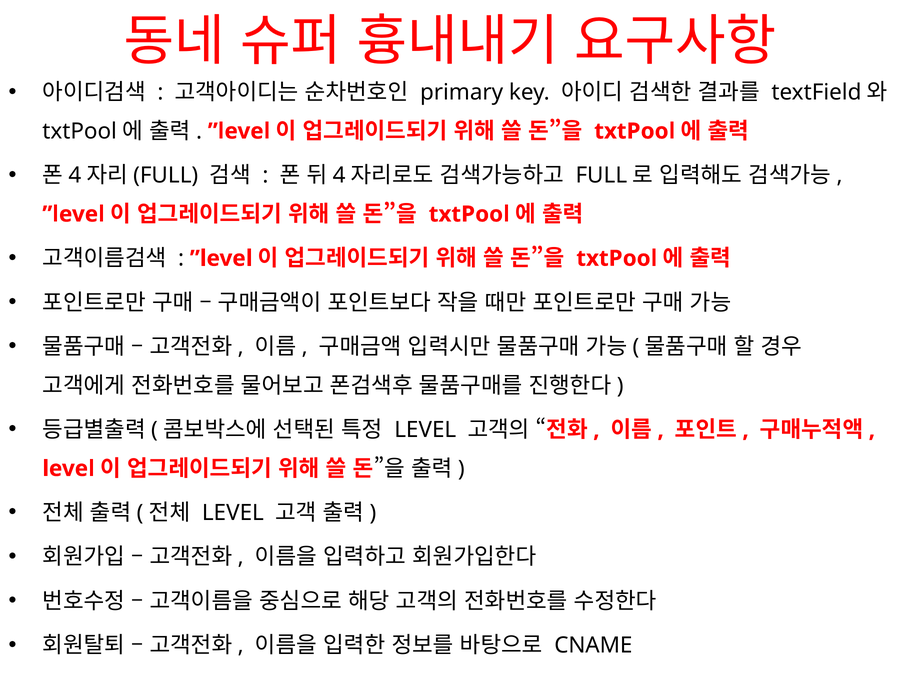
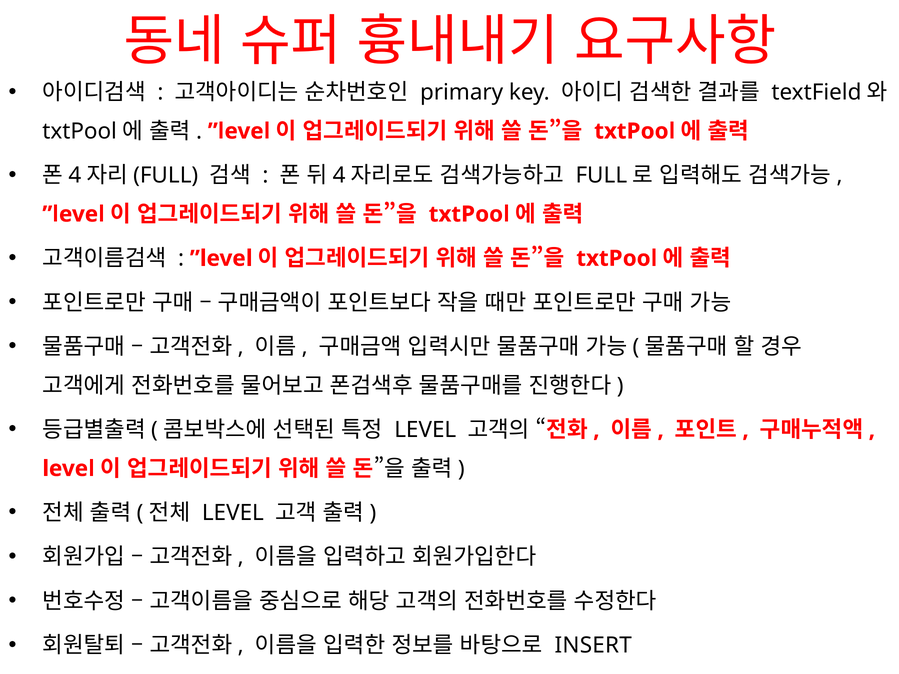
CNAME: CNAME -> INSERT (593, 646)
